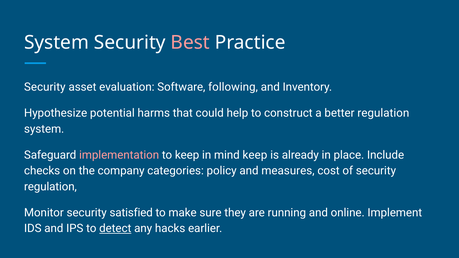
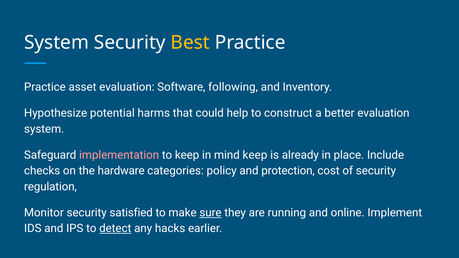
Best colour: pink -> yellow (190, 43)
Security: Security -> Practice (45, 87)
better regulation: regulation -> evaluation (383, 113)
company: company -> hardware (121, 171)
measures: measures -> protection (288, 171)
sure underline: none -> present (211, 213)
